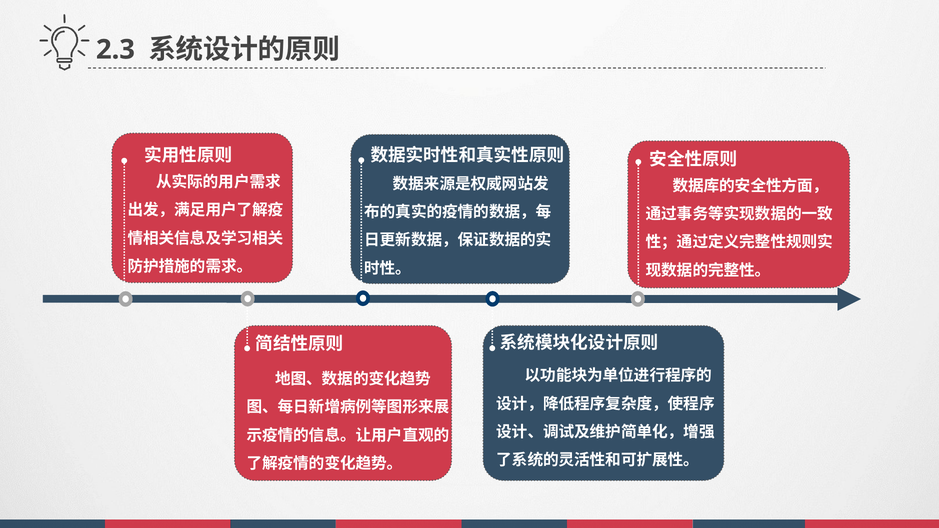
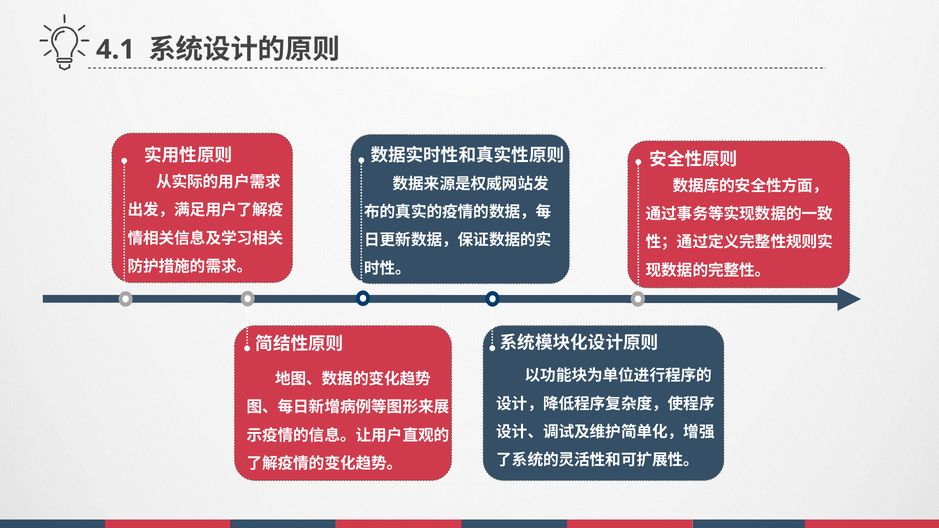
2.3: 2.3 -> 4.1 (115, 50)
